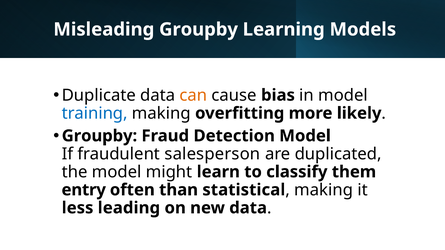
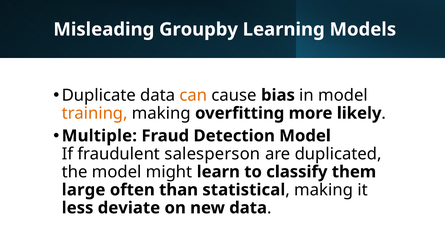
training colour: blue -> orange (95, 113)
Groupby: Groupby -> Multiple (99, 136)
entry: entry -> large (84, 190)
leading: leading -> deviate (129, 208)
